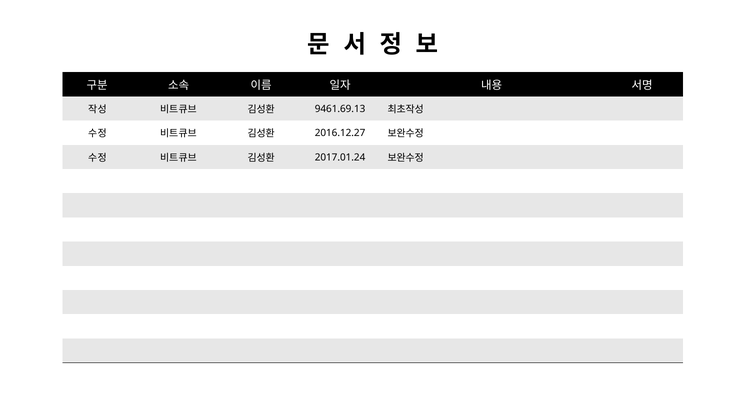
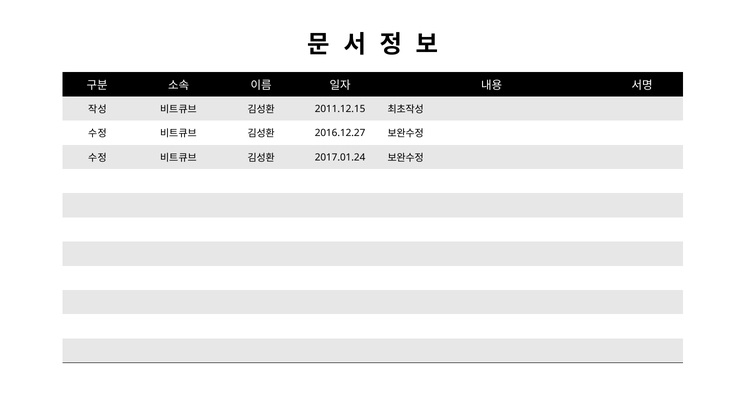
9461.69.13: 9461.69.13 -> 2011.12.15 (340, 109)
